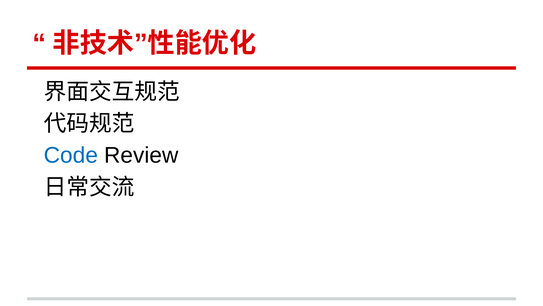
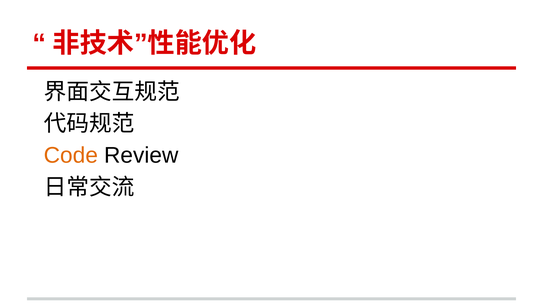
Code colour: blue -> orange (71, 155)
